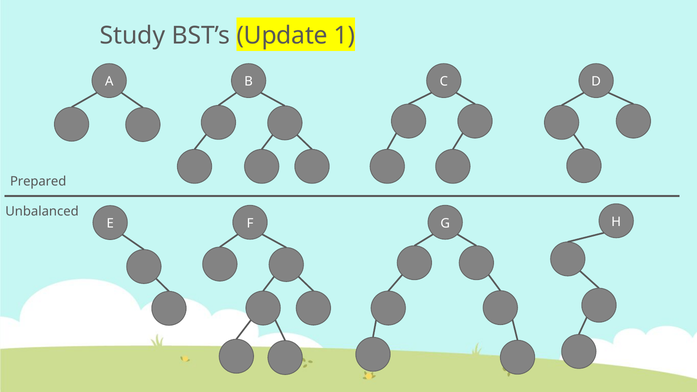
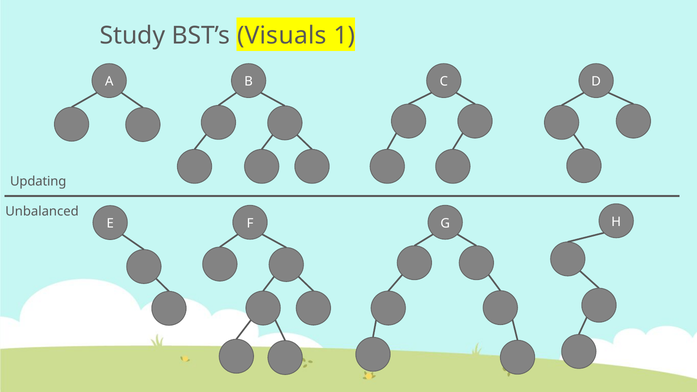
Update: Update -> Visuals (282, 36)
Prepared: Prepared -> Updating (38, 182)
